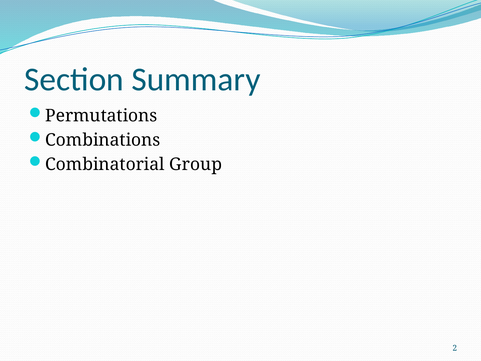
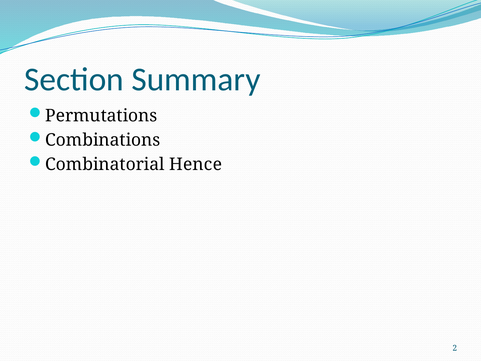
Group: Group -> Hence (196, 164)
